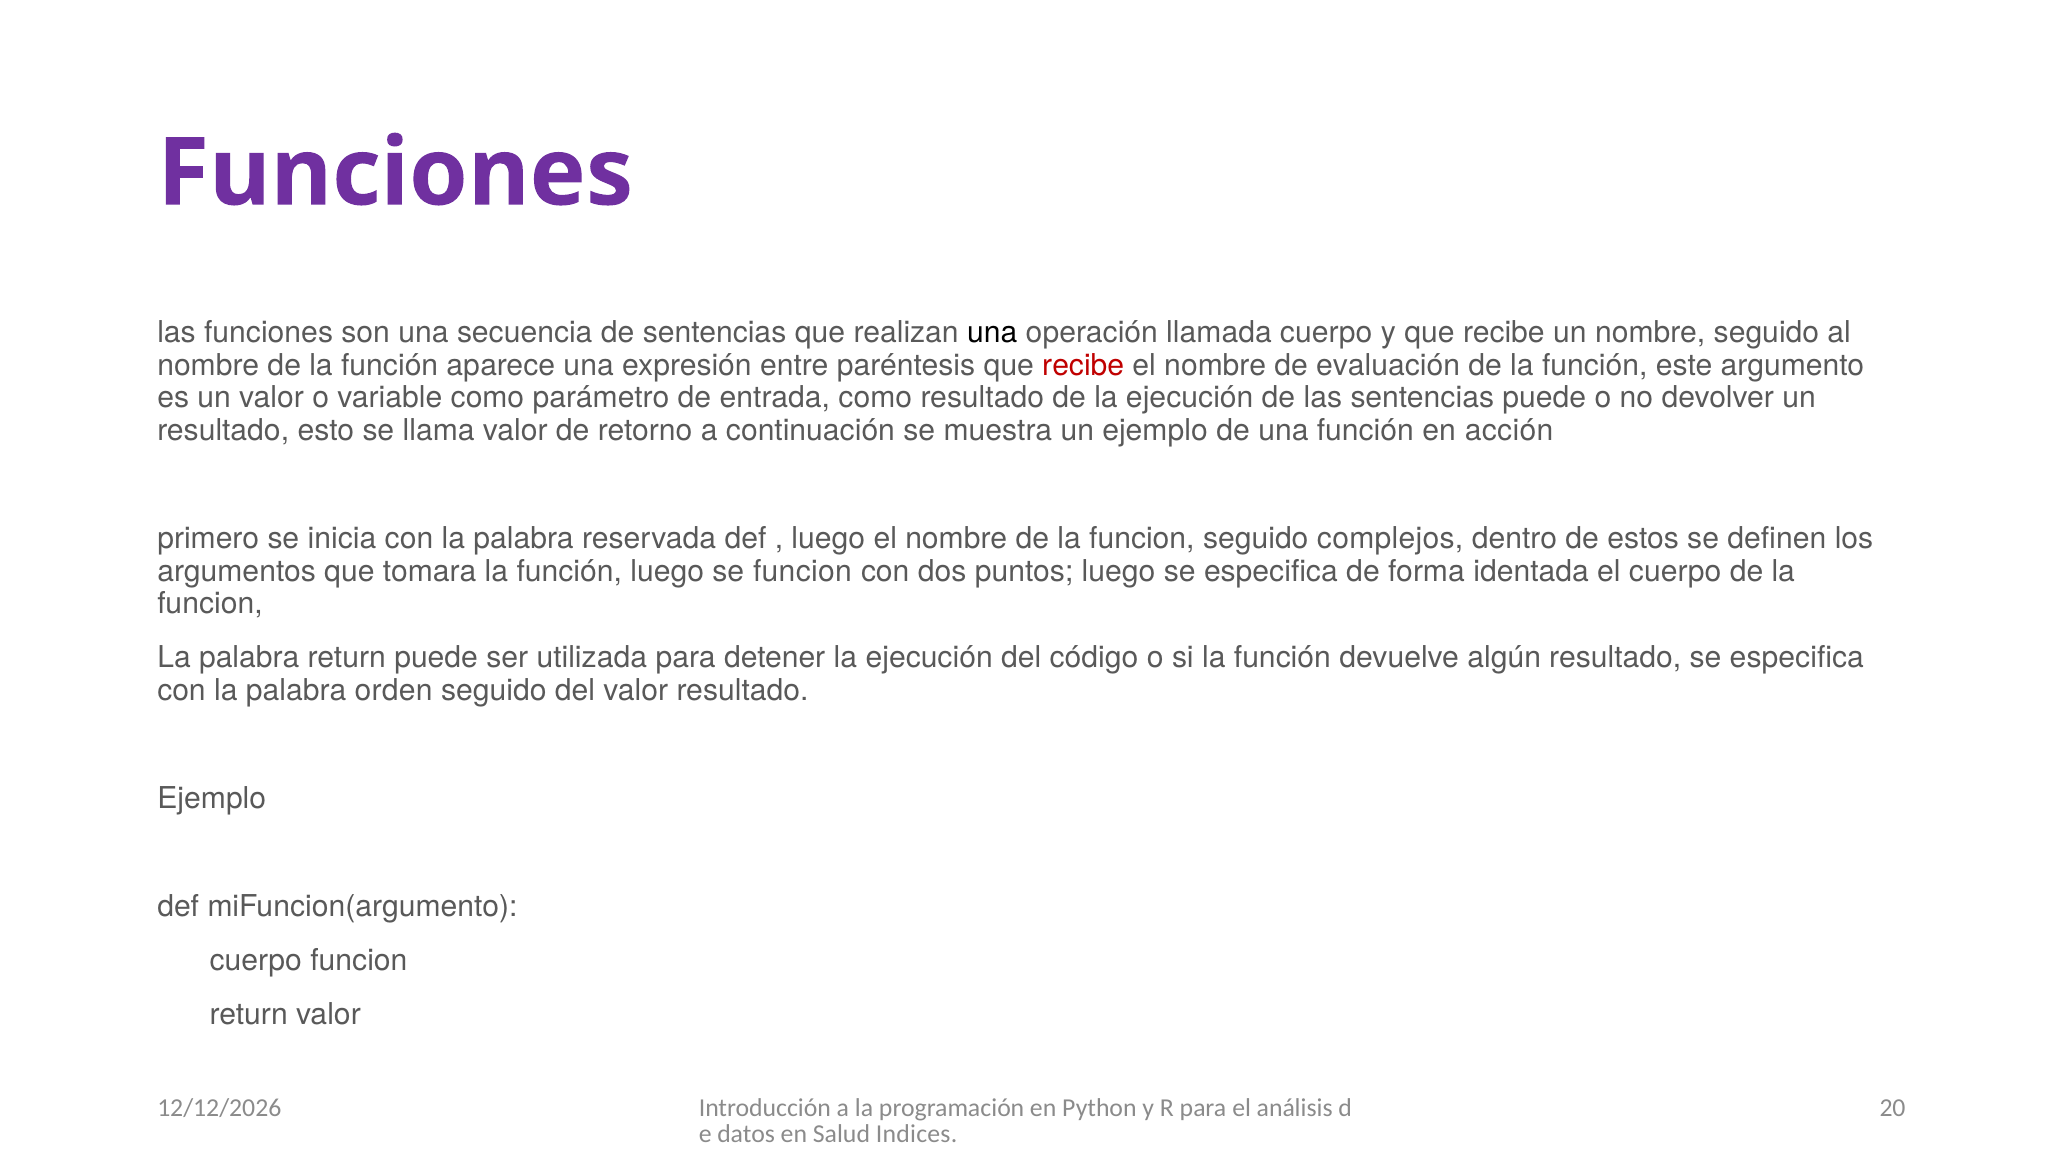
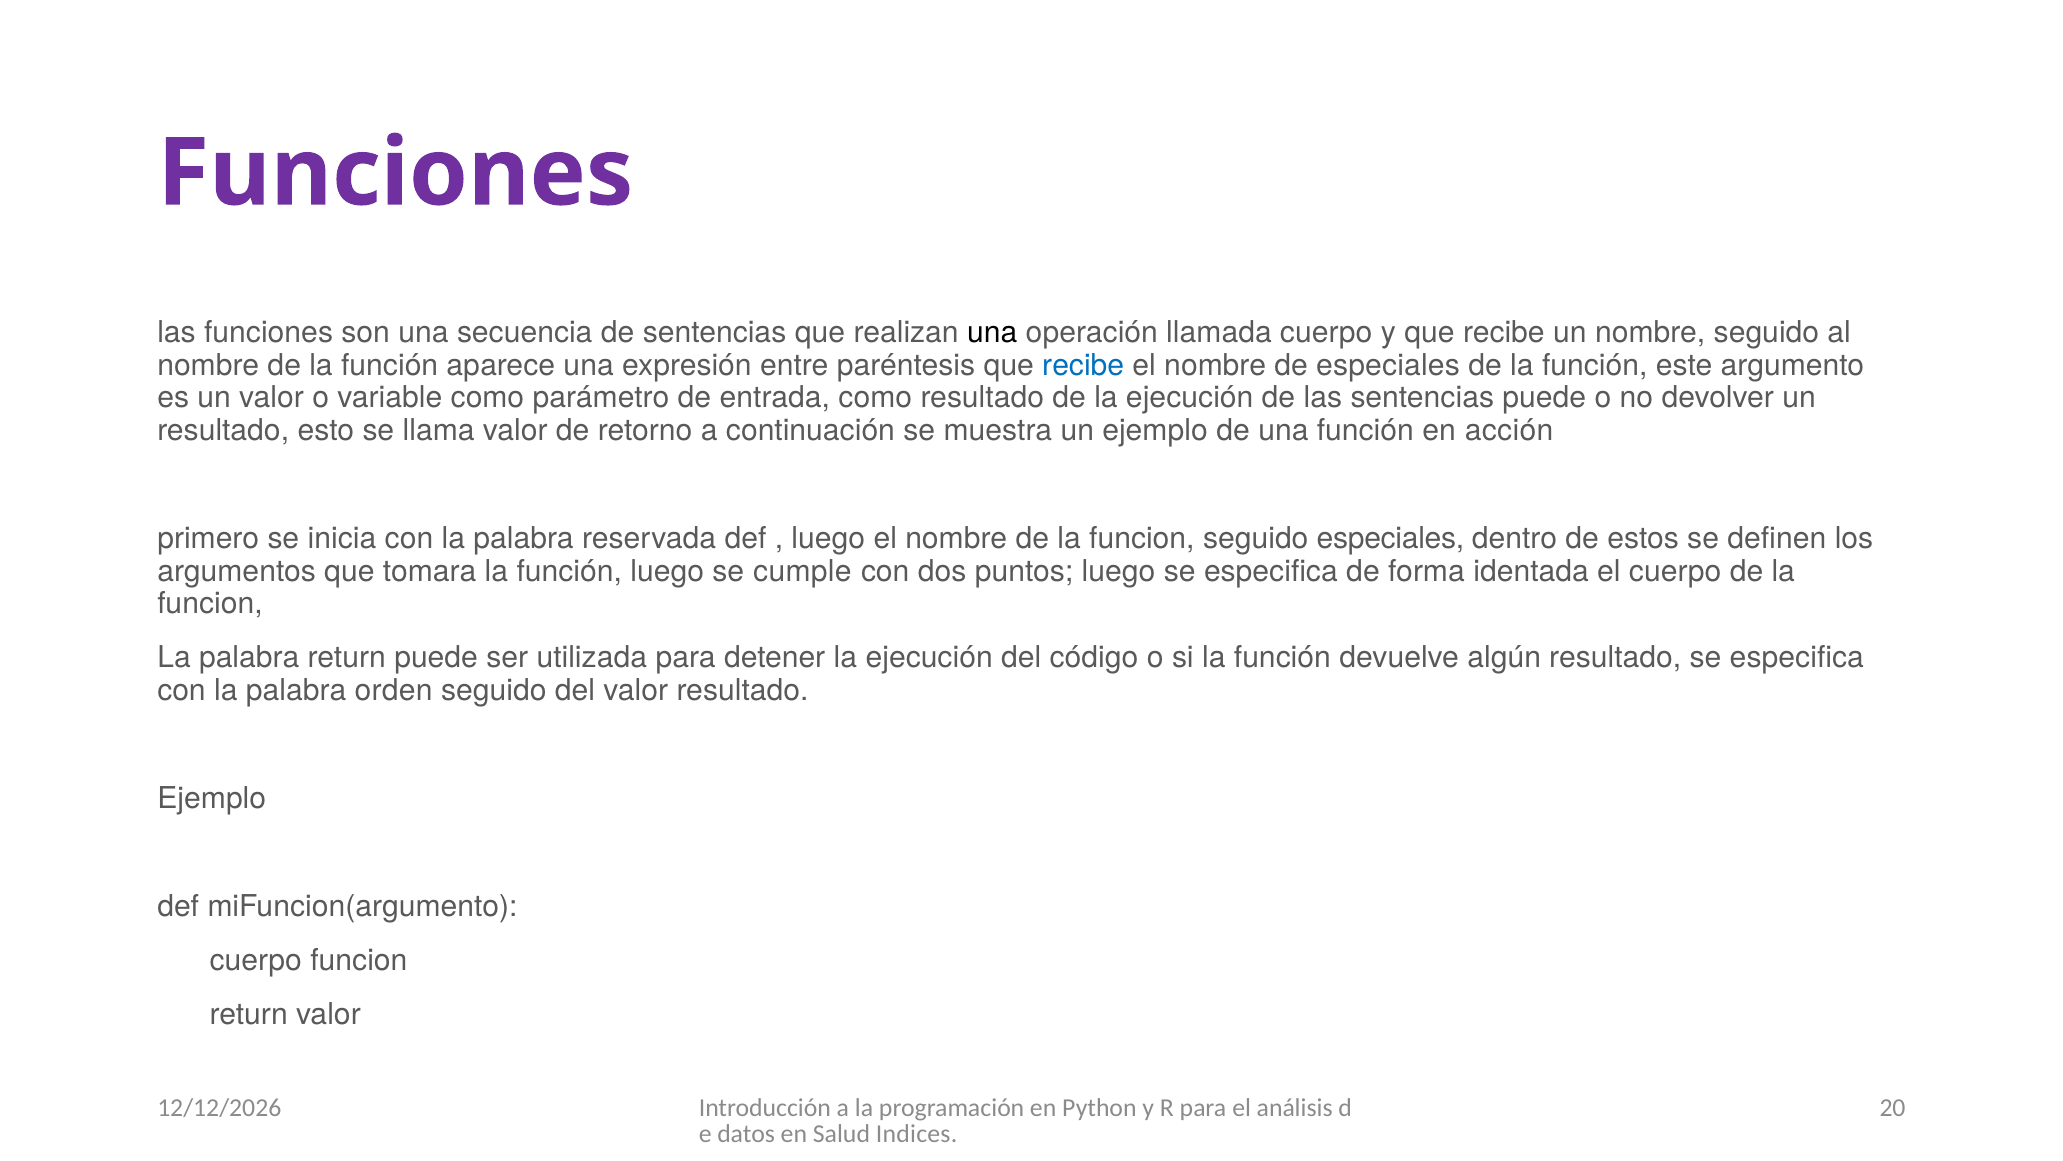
recibe colour: red -> blue (1083, 365)
de evaluación: evaluación -> especiales (1388, 365)
seguido complejos: complejos -> especiales (1390, 538)
se funcion: funcion -> cumple (802, 571)
